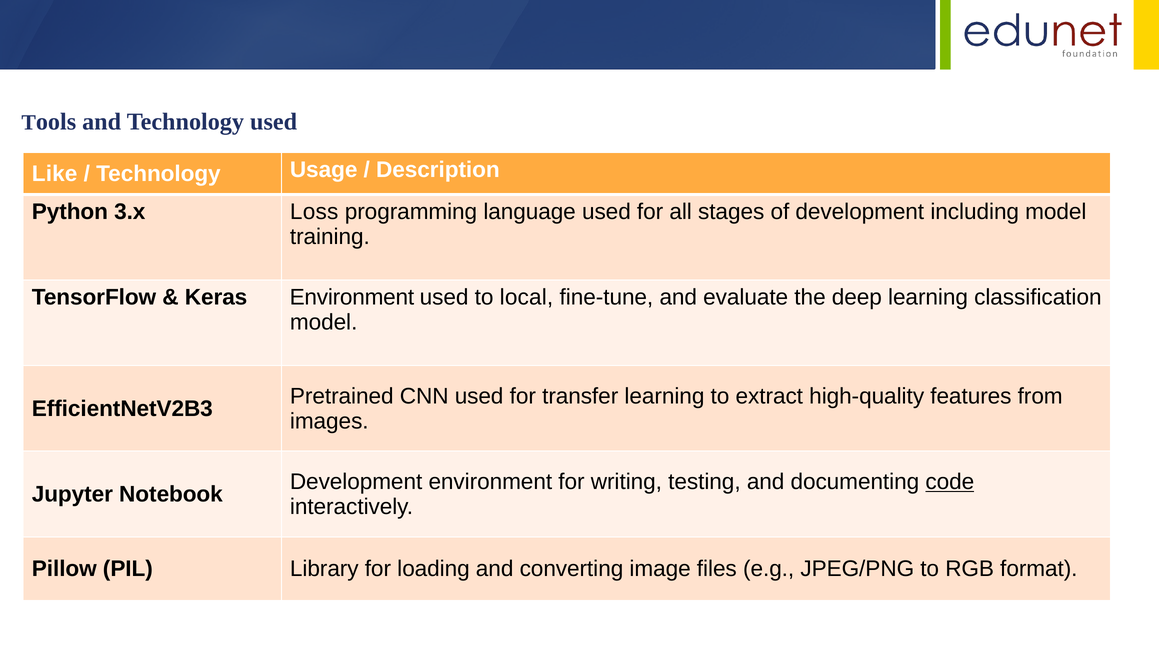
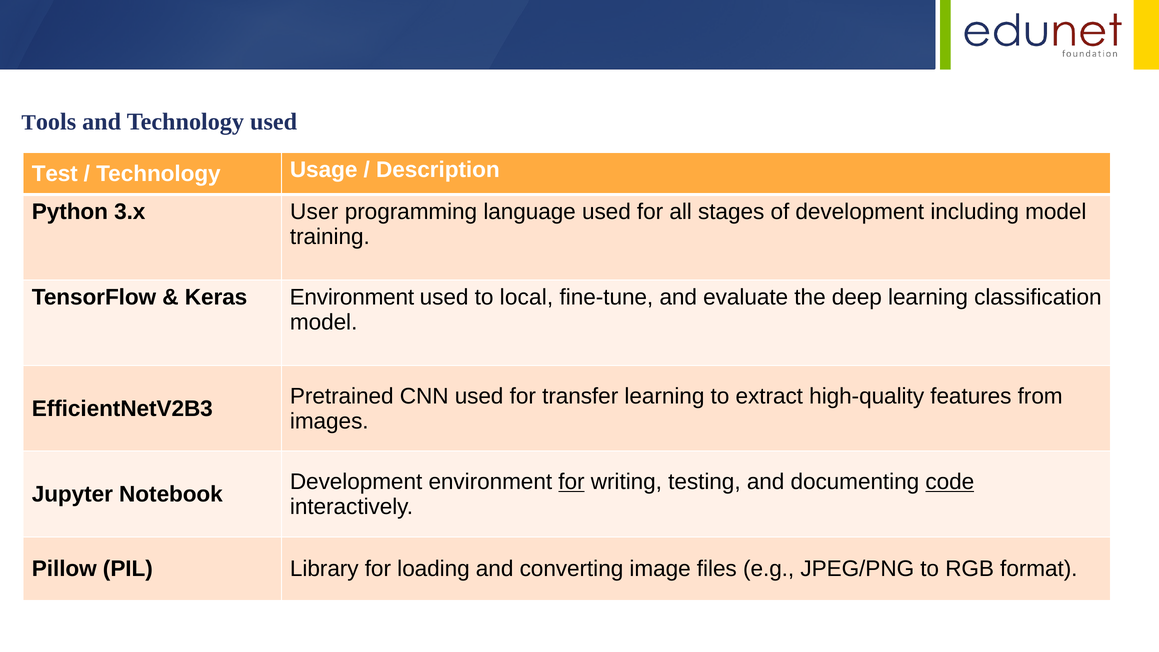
Like: Like -> Test (55, 174)
Loss: Loss -> User (314, 212)
for underline: none -> present (571, 482)
